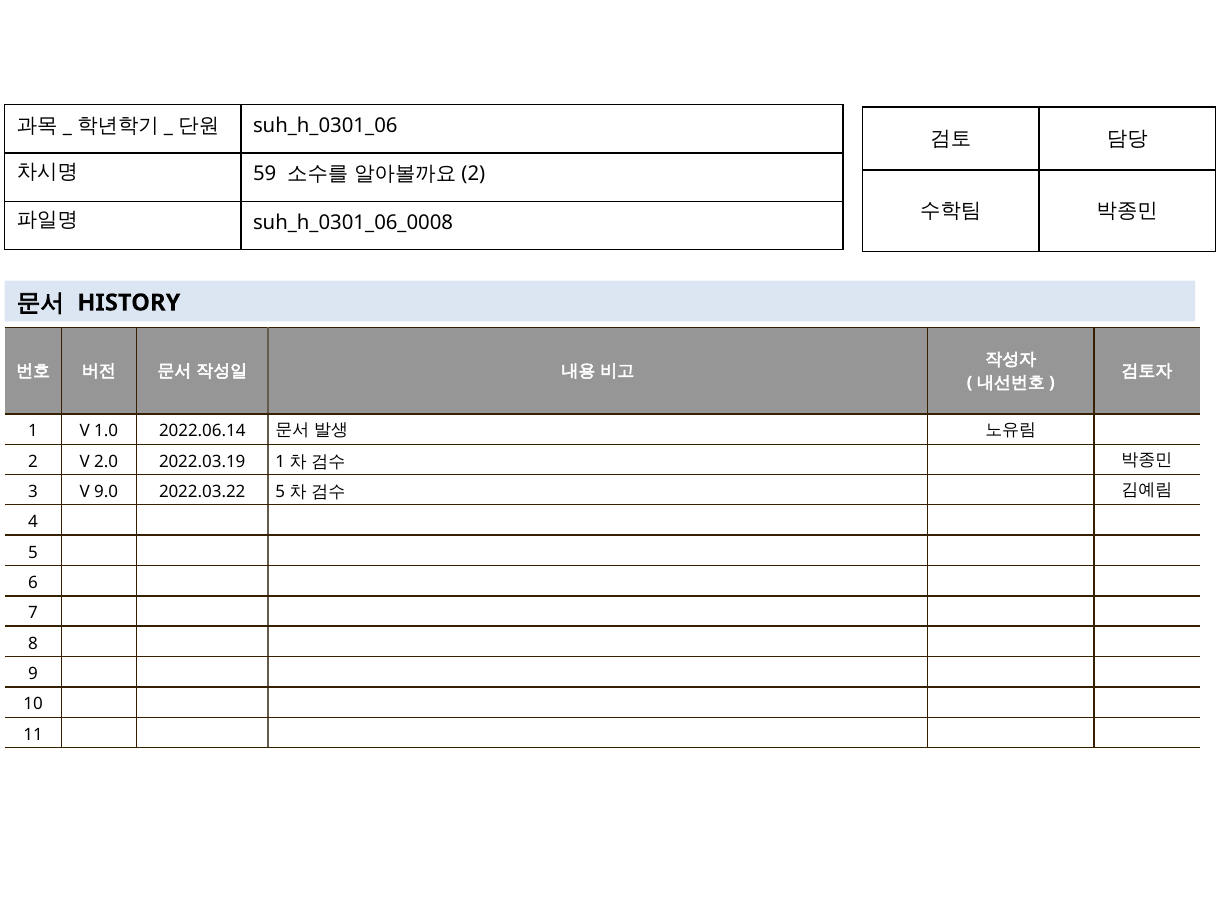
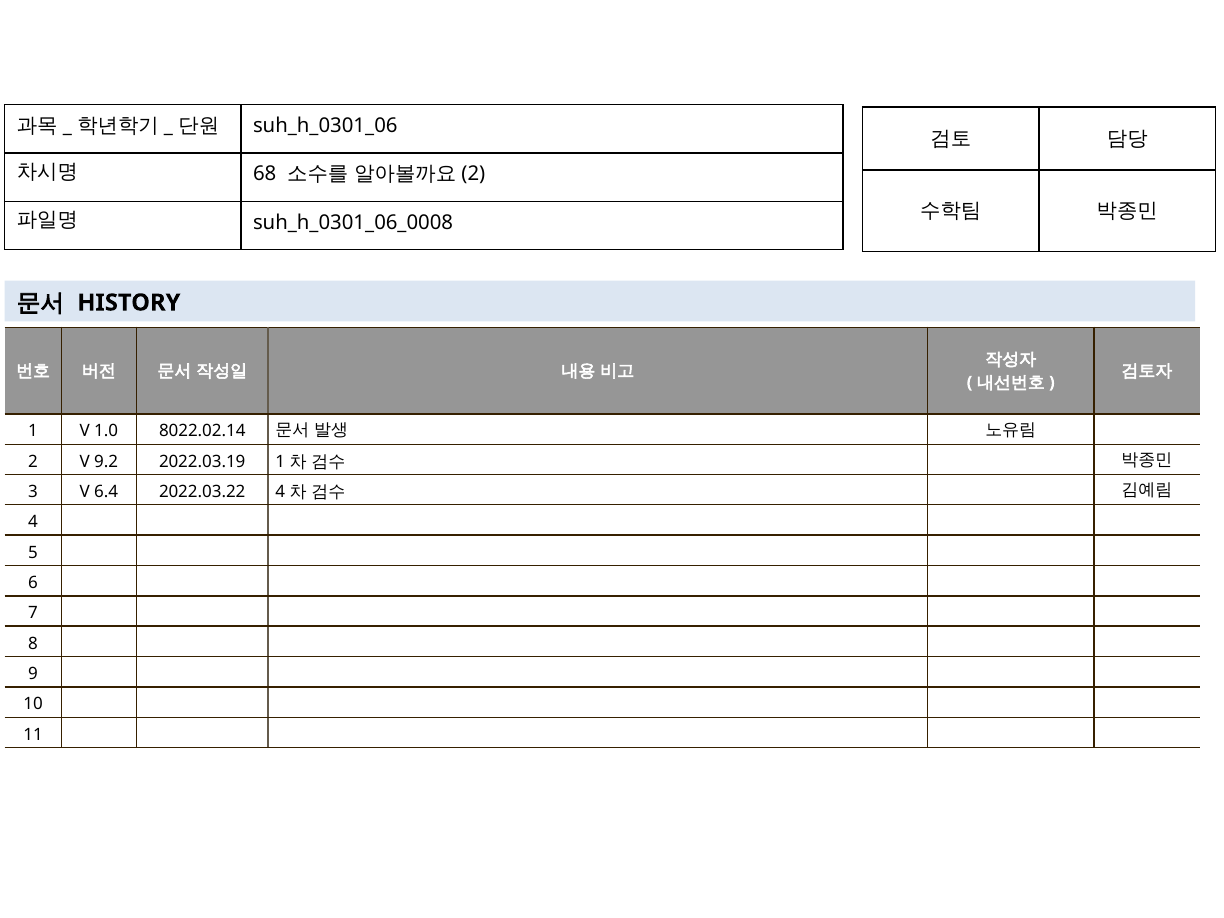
59: 59 -> 68 (265, 174)
2022.06.14: 2022.06.14 -> 8022.02.14 (202, 431)
2.0: 2.0 -> 9.2 (106, 462)
9.0: 9.0 -> 6.4 (106, 492)
2022.03.22 5: 5 -> 4 (280, 492)
